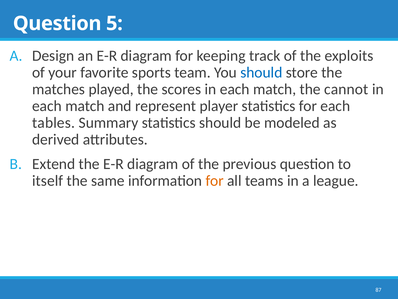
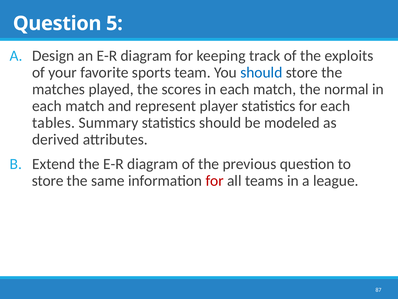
cannot: cannot -> normal (346, 89)
itself: itself -> store (48, 181)
for colour: orange -> red (215, 181)
